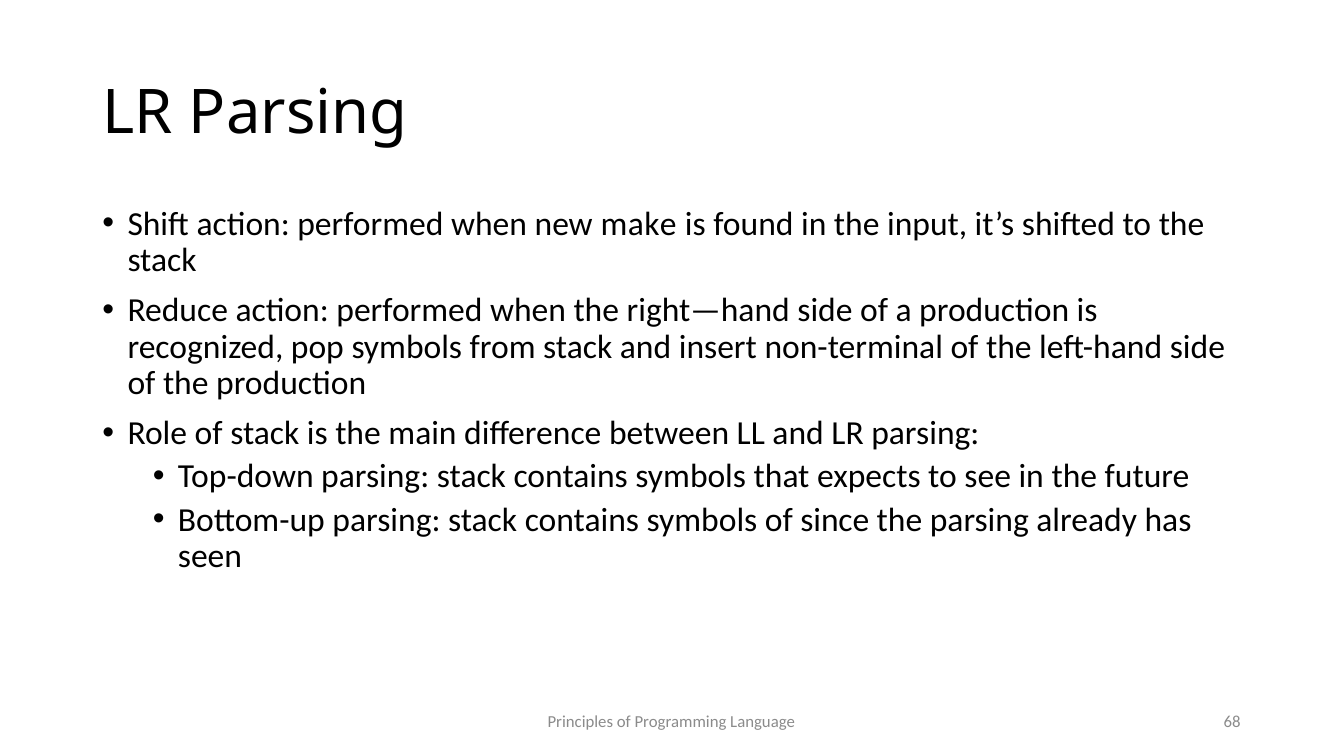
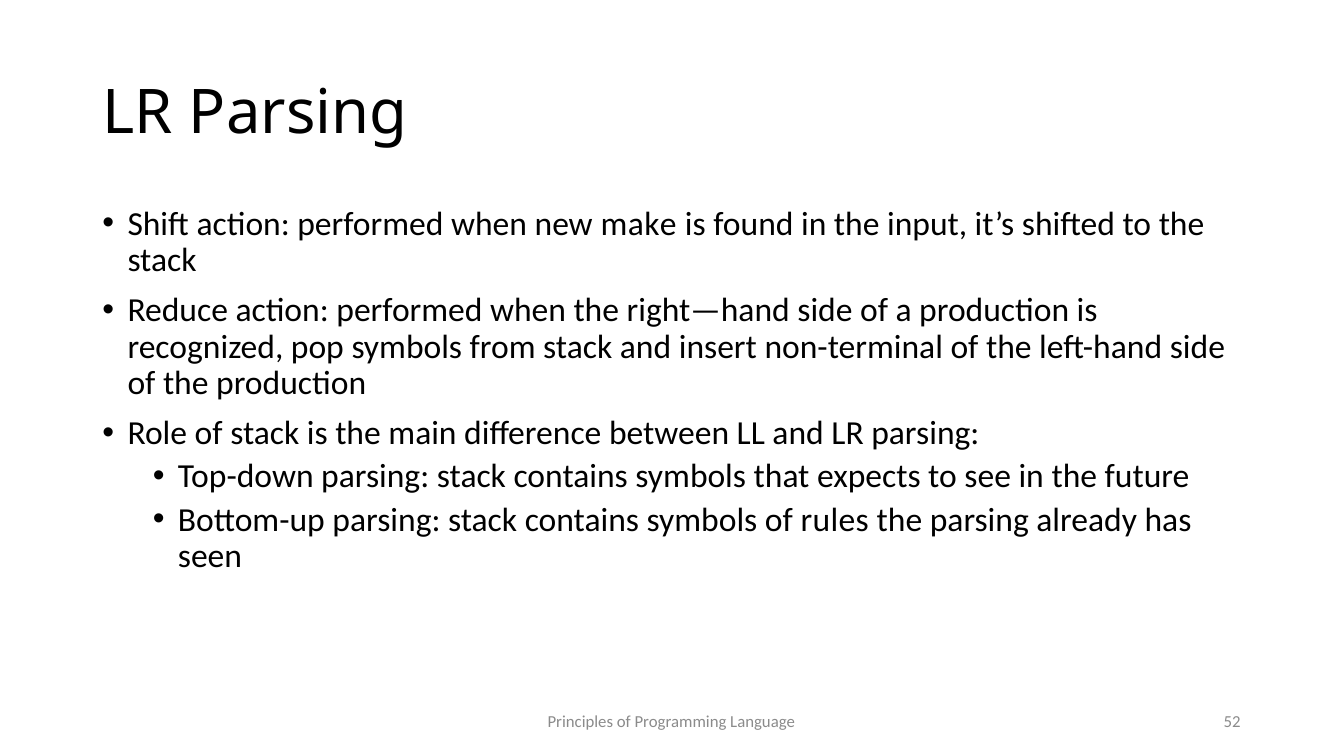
since: since -> rules (835, 520)
68: 68 -> 52 (1232, 721)
